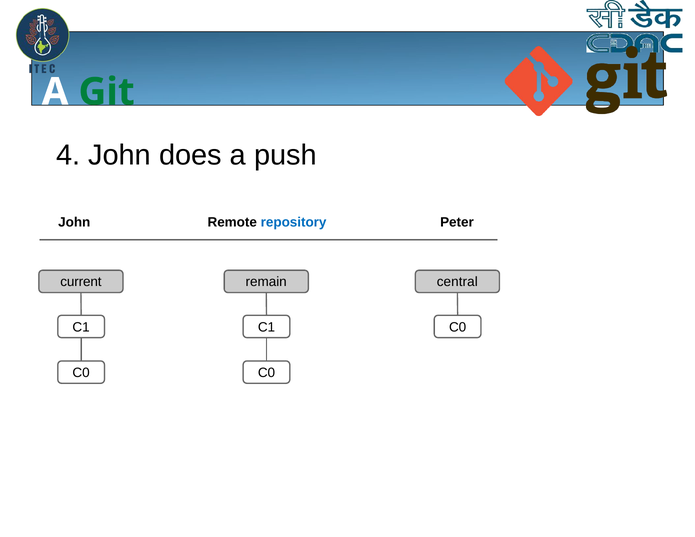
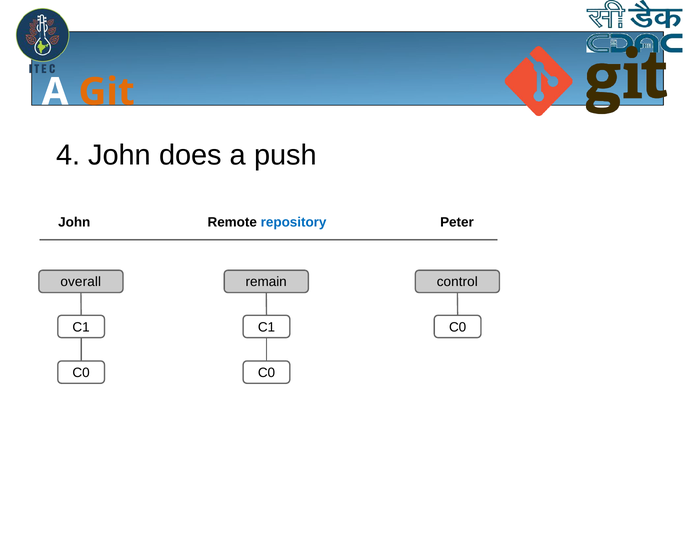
Git colour: green -> orange (107, 92)
current: current -> overall (81, 282)
central: central -> control (457, 282)
